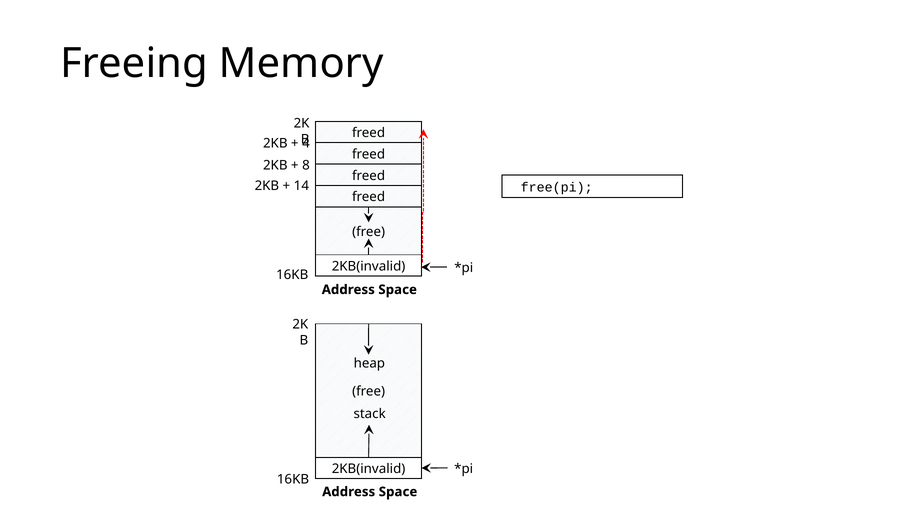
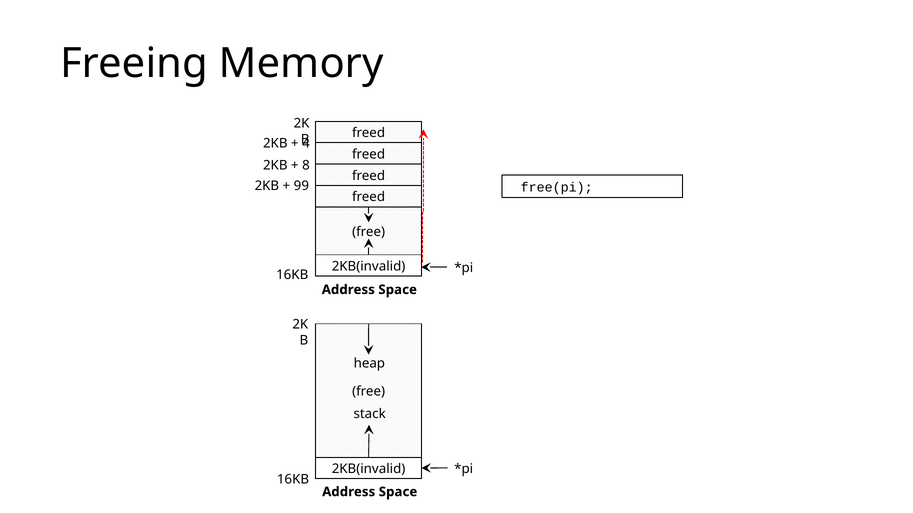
14: 14 -> 99 (301, 186)
